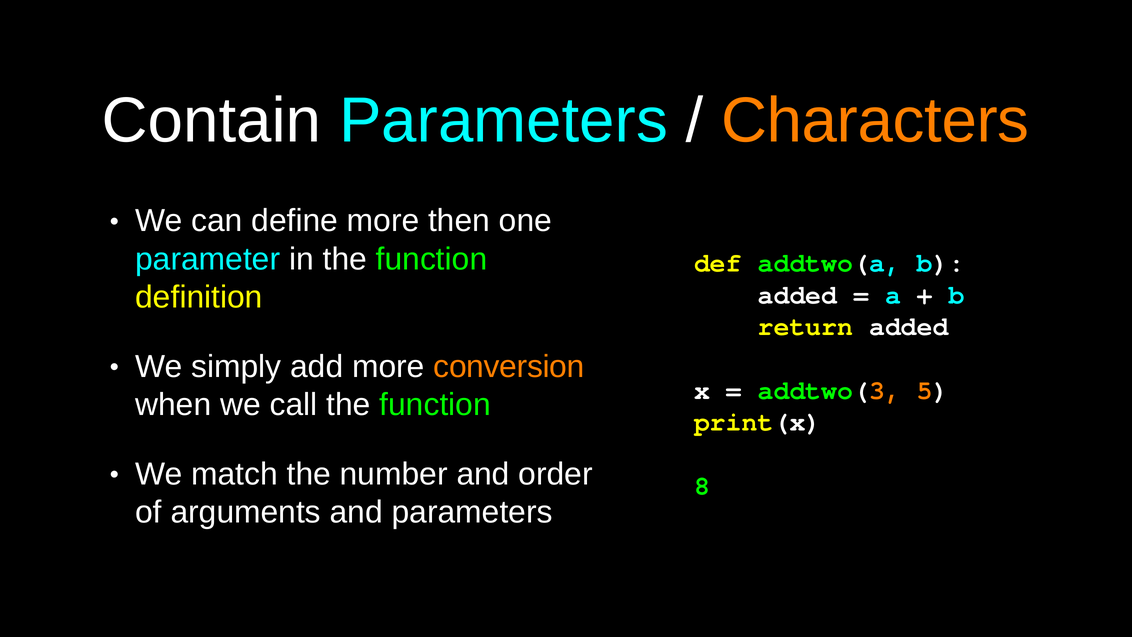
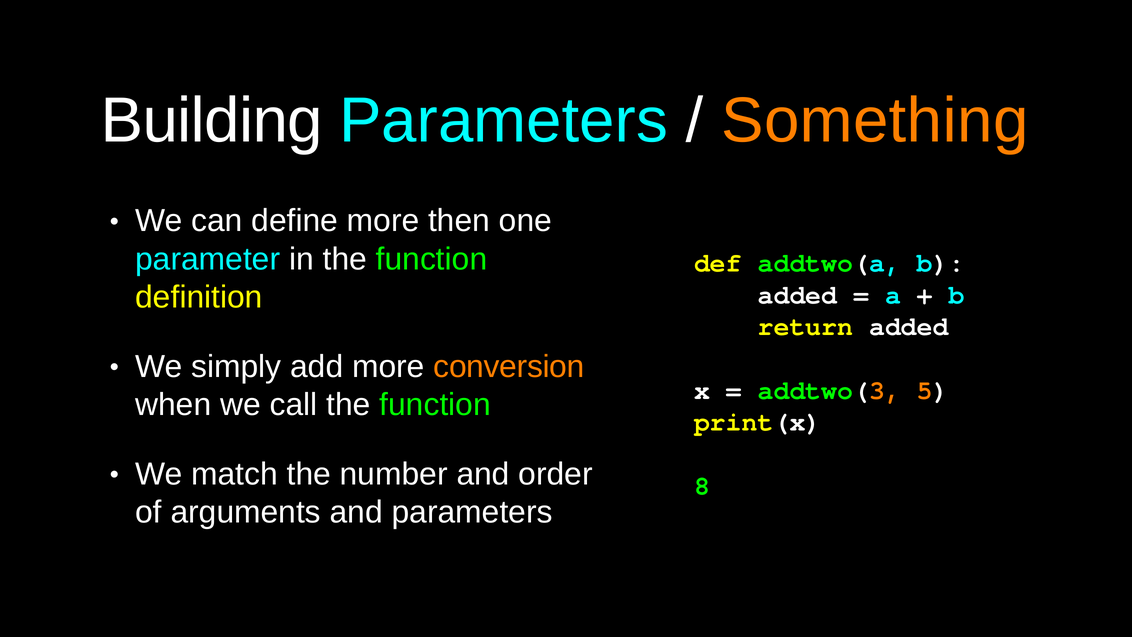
Contain: Contain -> Building (212, 121)
Characters: Characters -> Something (875, 121)
